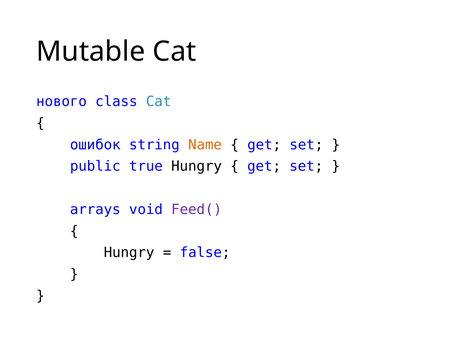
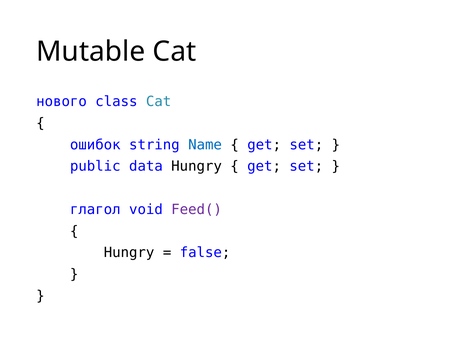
Name colour: orange -> blue (205, 145)
true: true -> data (146, 166)
arrays: arrays -> глагол (95, 209)
